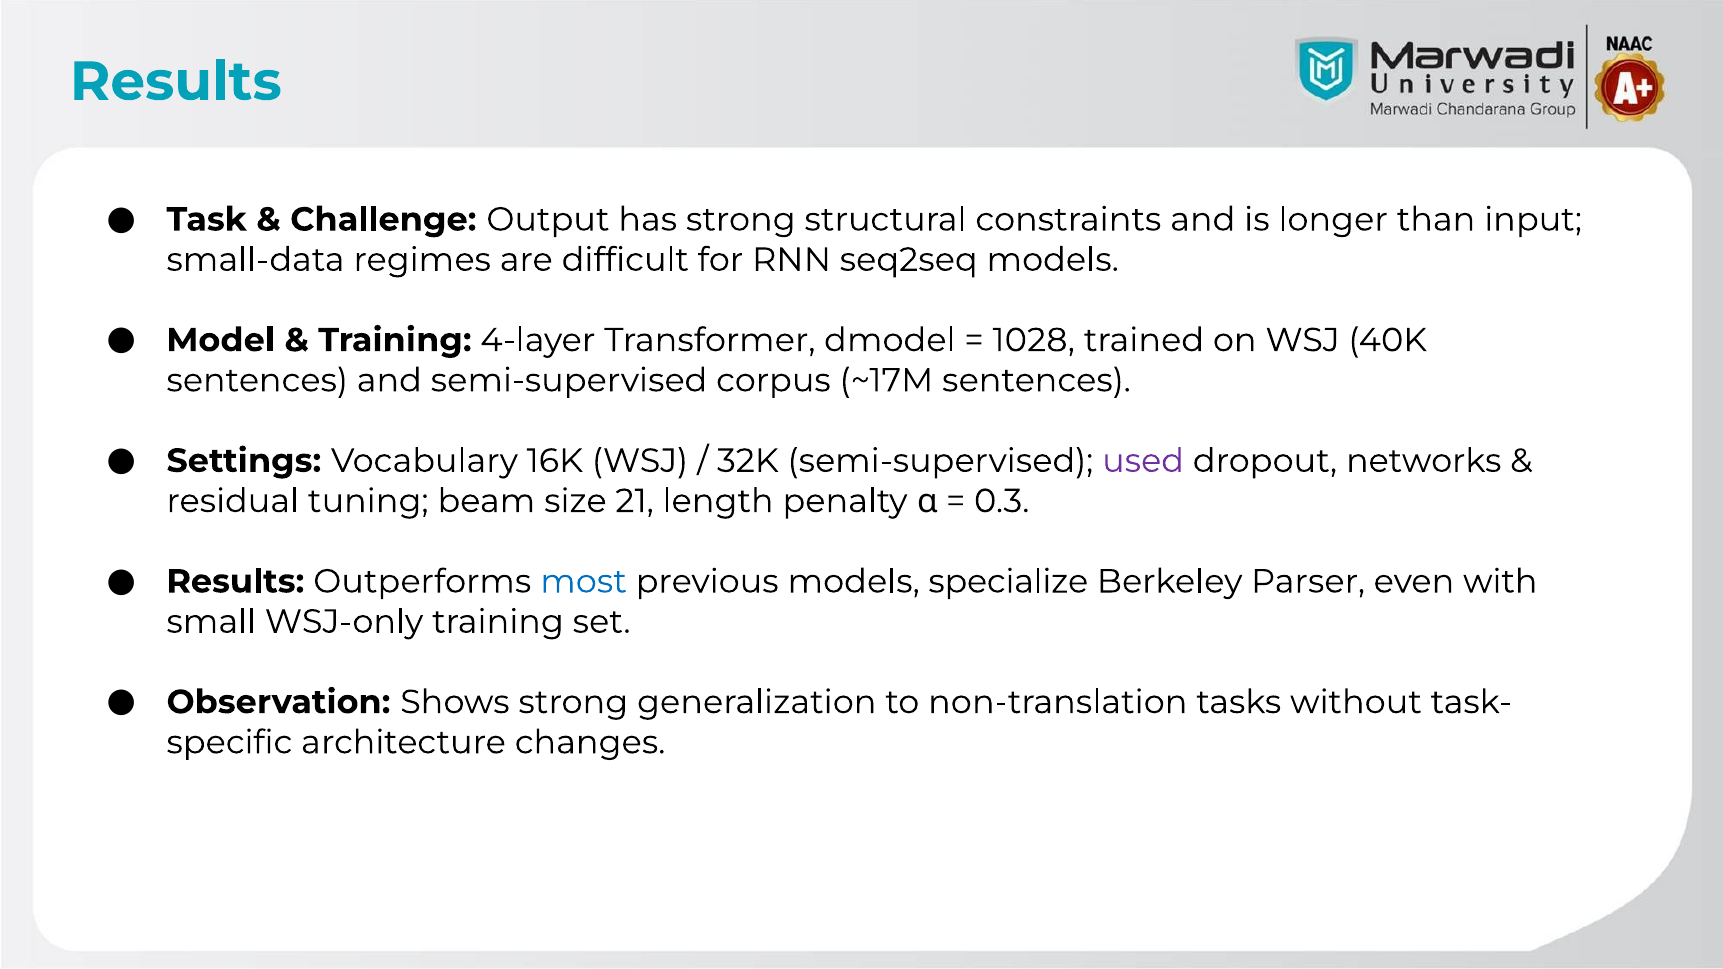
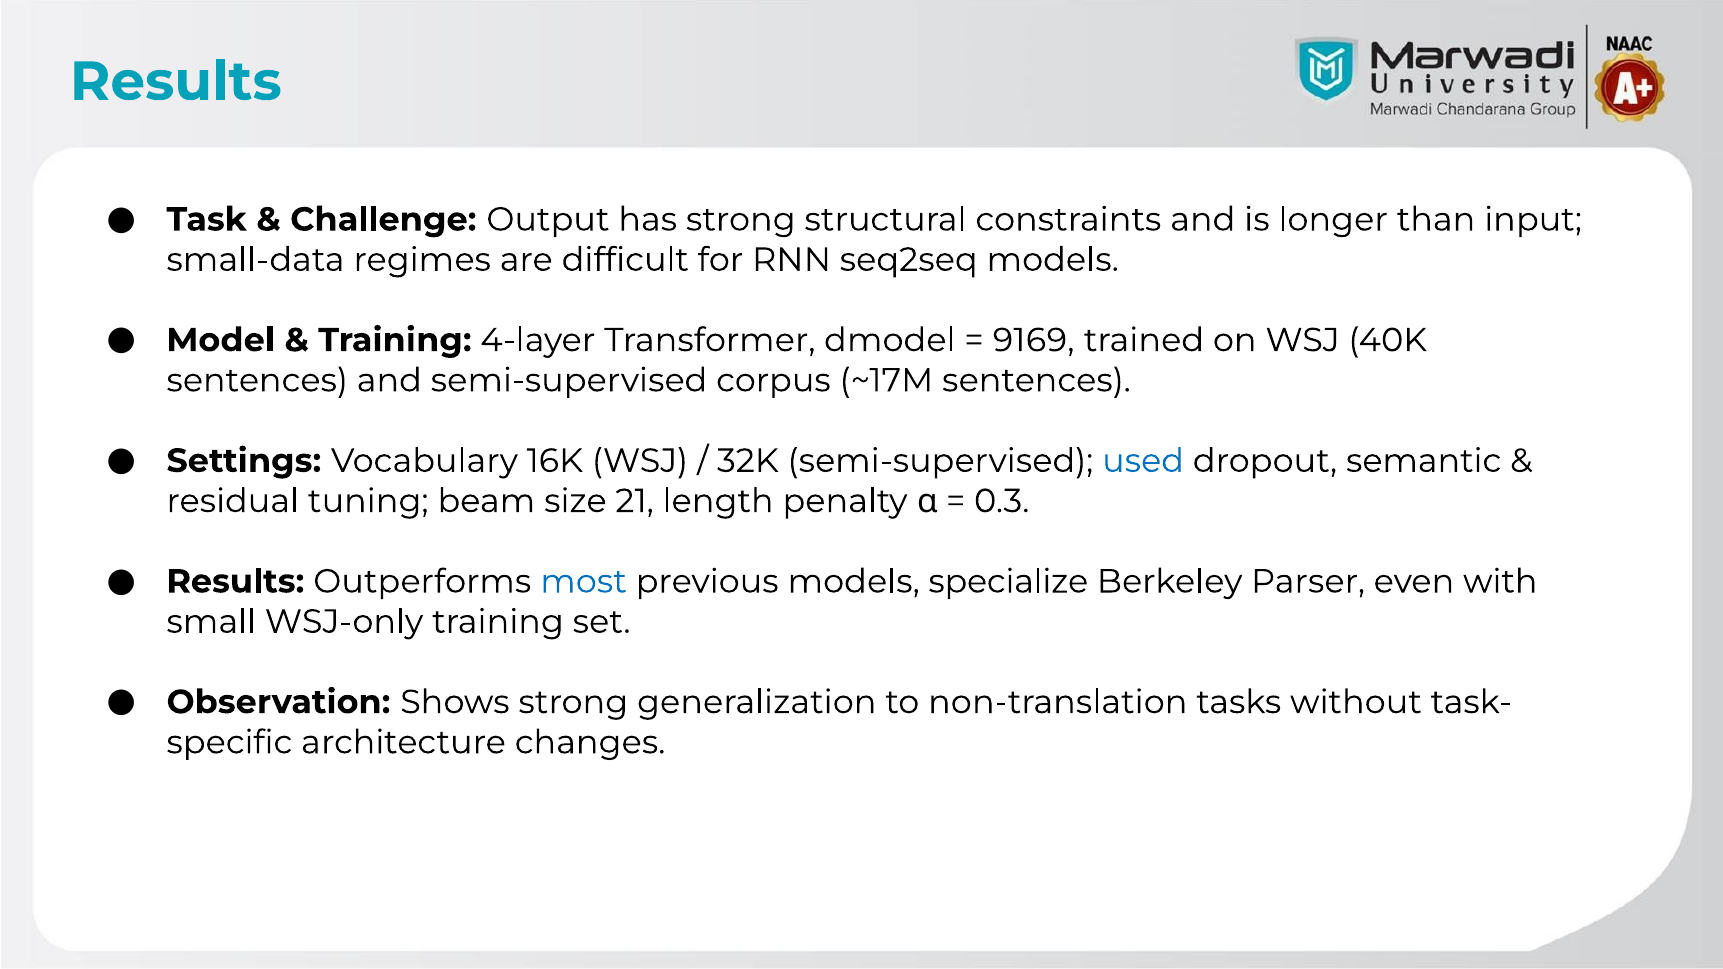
1028: 1028 -> 9169 (1034, 340)
used colour: purple -> blue (1143, 461)
networks: networks -> semantic (1424, 461)
